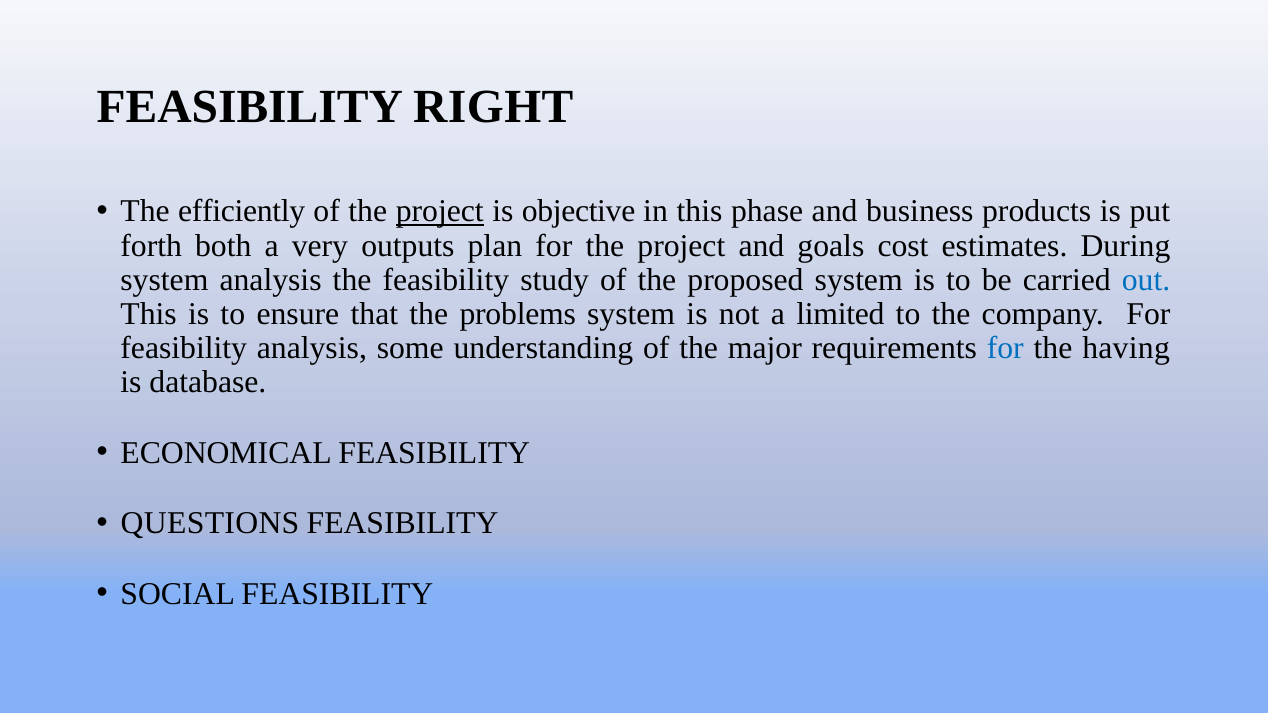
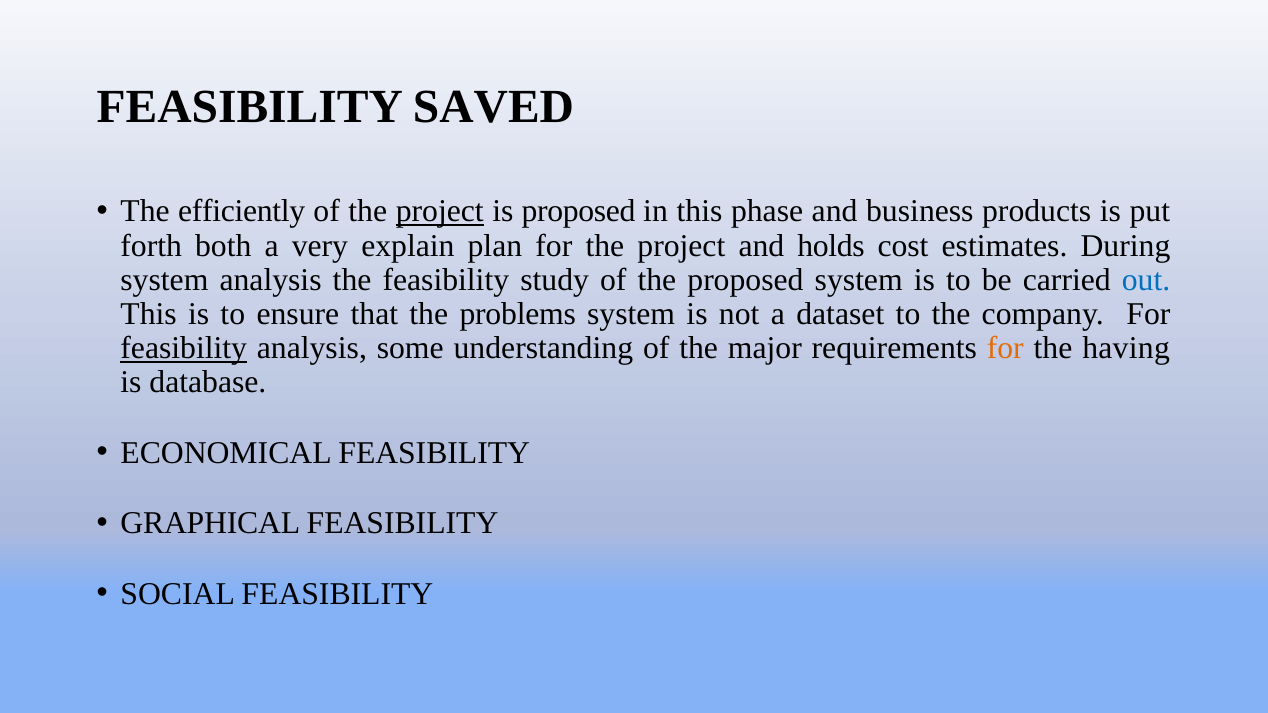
RIGHT: RIGHT -> SAVED (493, 107)
is objective: objective -> proposed (579, 212)
outputs: outputs -> explain (408, 246)
goals: goals -> holds (831, 246)
limited: limited -> dataset (840, 314)
feasibility underline: none -> present (184, 348)
for colour: blue -> orange (1005, 348)
QUESTIONS: QUESTIONS -> GRAPHICAL (210, 524)
